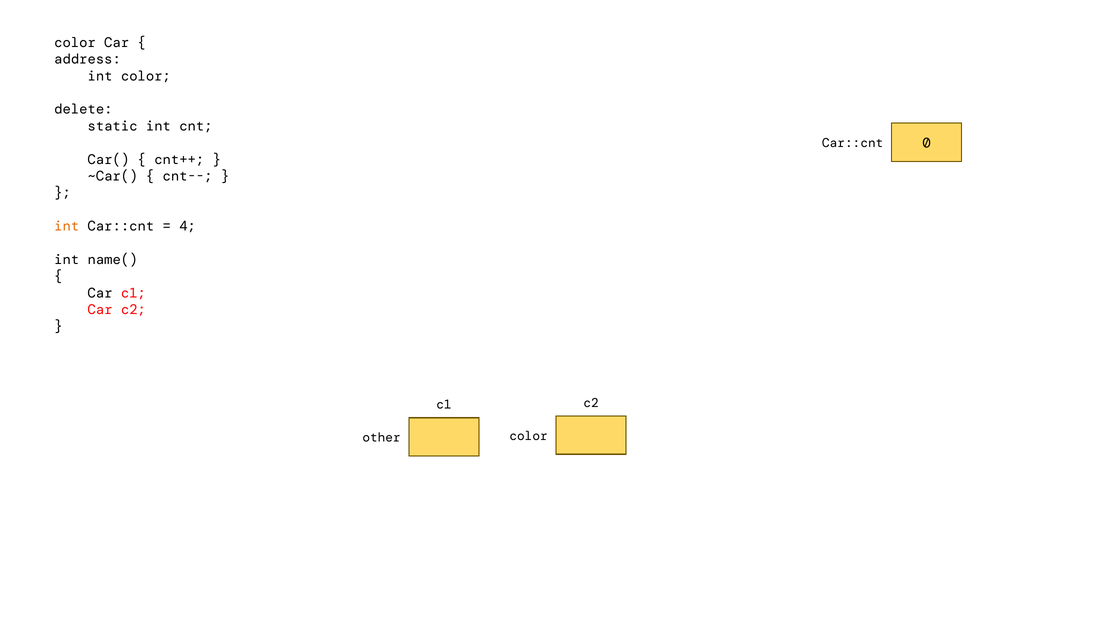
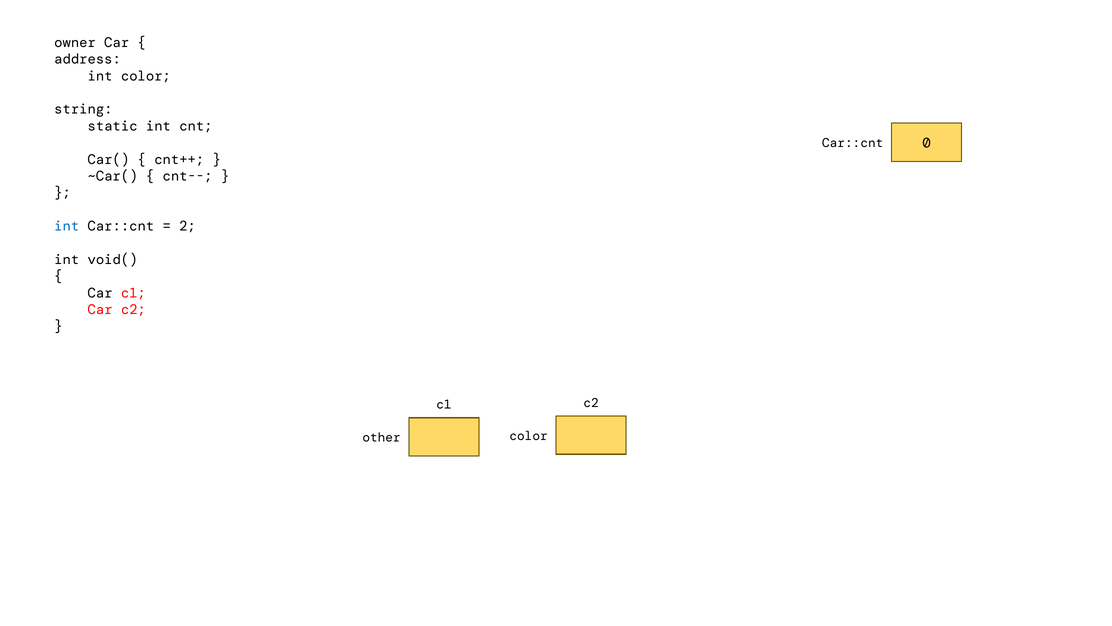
color: color -> owner (75, 43)
delete: delete -> string (83, 109)
int colour: orange -> blue (67, 226)
4: 4 -> 2 (188, 226)
name(: name( -> void( (113, 259)
